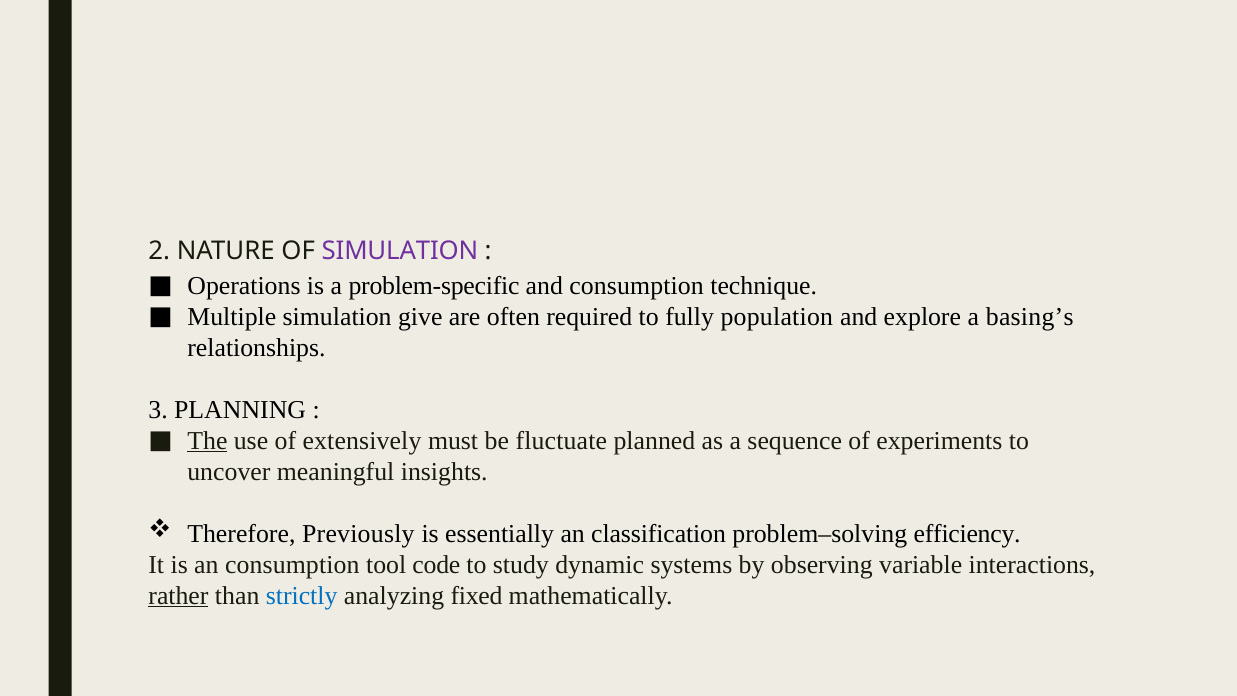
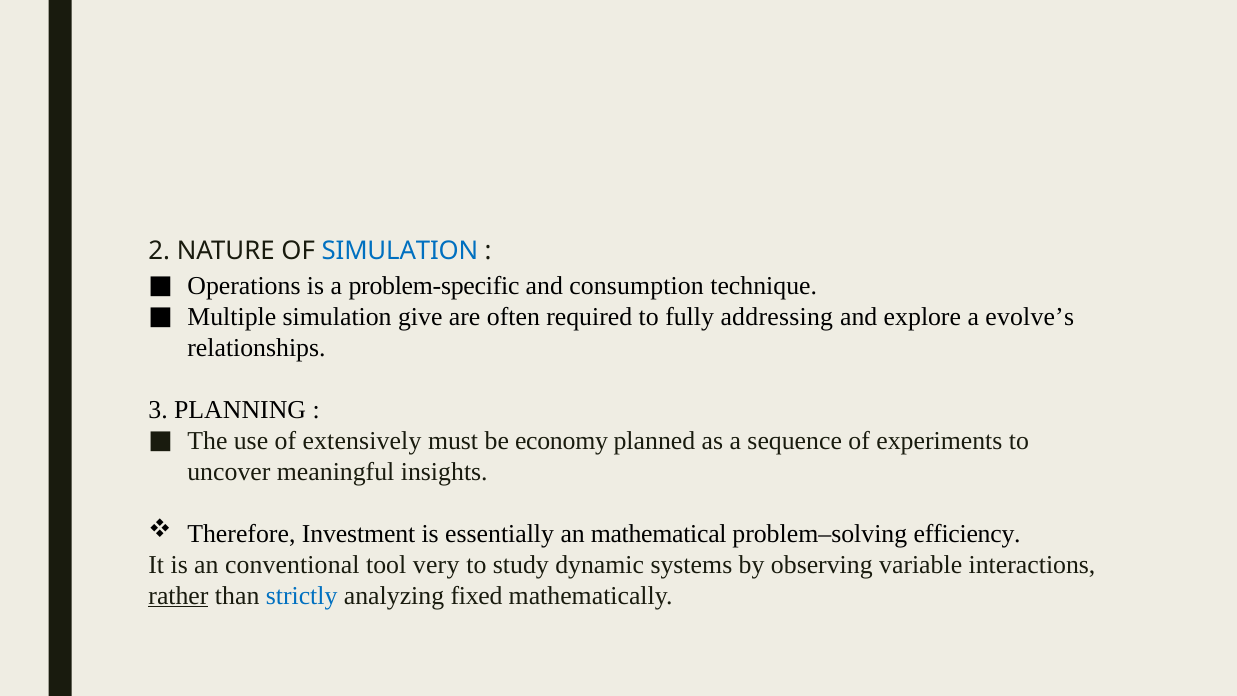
SIMULATION colour: purple -> blue (400, 251)
population: population -> addressing (777, 317)
basing’s: basing’s -> evolve’s (1030, 317)
The underline: present -> none (207, 440)
fluctuate: fluctuate -> economy (561, 440)
Previously: Previously -> Investment (359, 533)
classification: classification -> mathematical (659, 533)
an consumption: consumption -> conventional (292, 564)
code: code -> very (436, 564)
